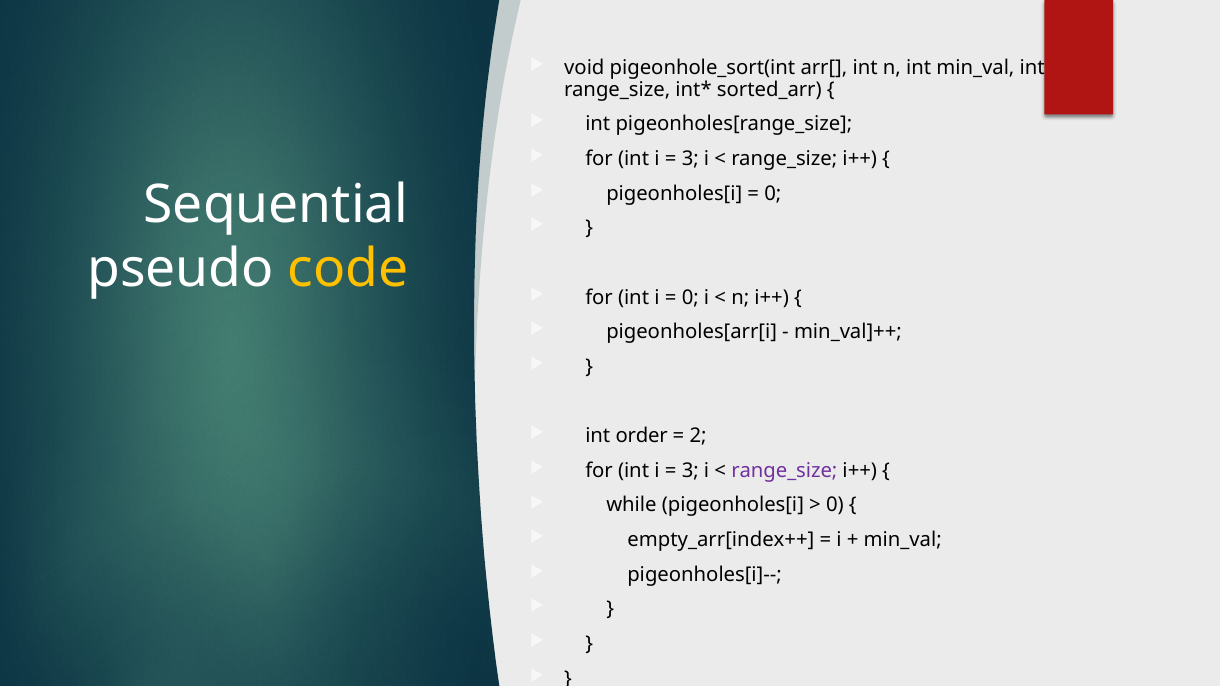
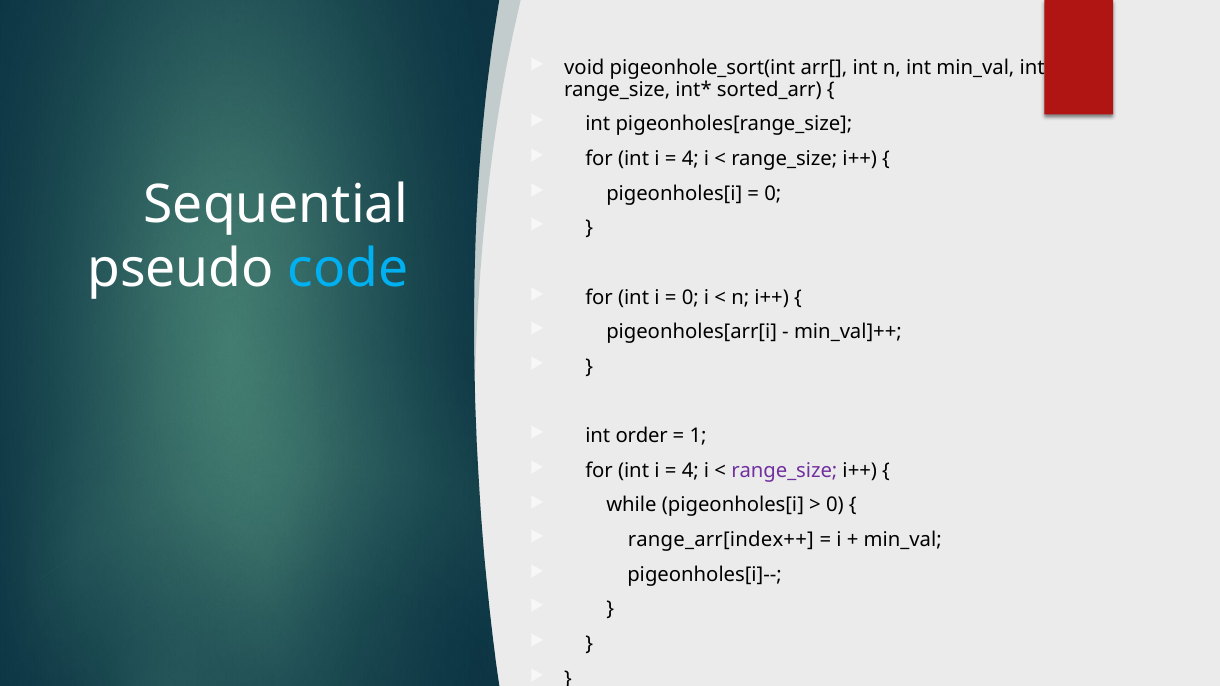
3: 3 -> 4 (690, 159)
code colour: yellow -> light blue (348, 269)
2: 2 -> 1 (698, 436)
3: 3 -> 4 (690, 471)
empty_arr[index++: empty_arr[index++ -> range_arr[index++ (721, 540)
